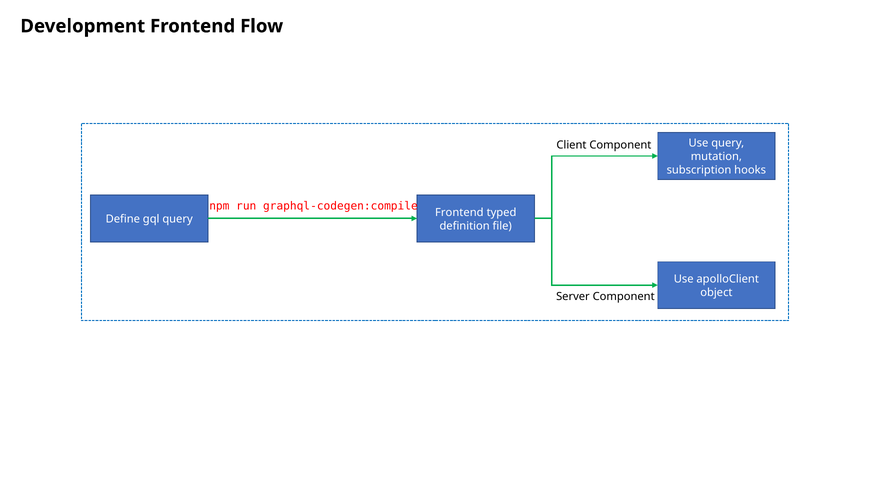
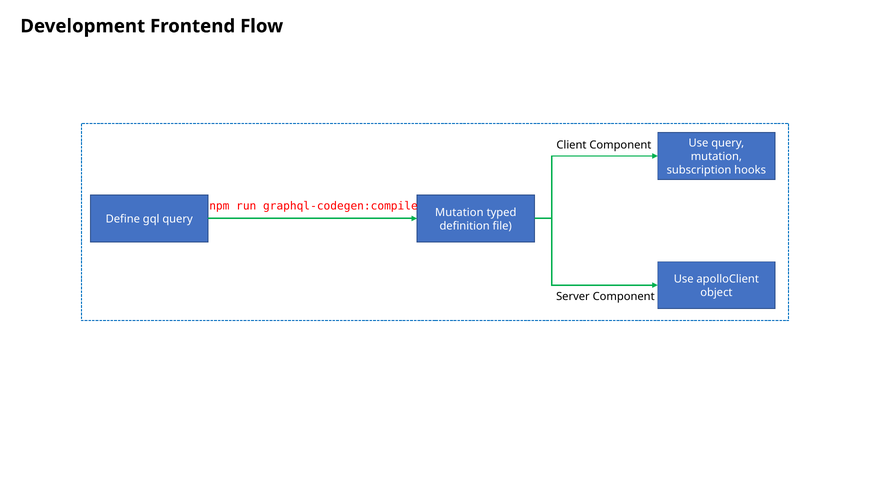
Frontend: Frontend -> Mutation (459, 212)
